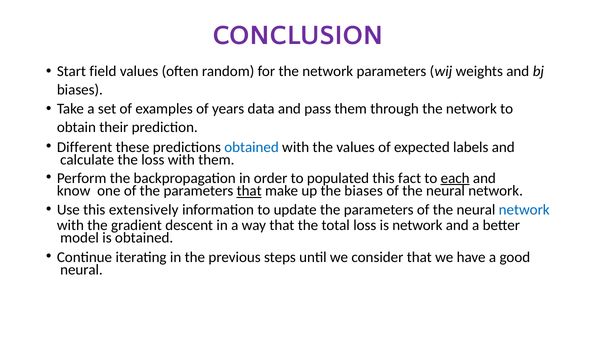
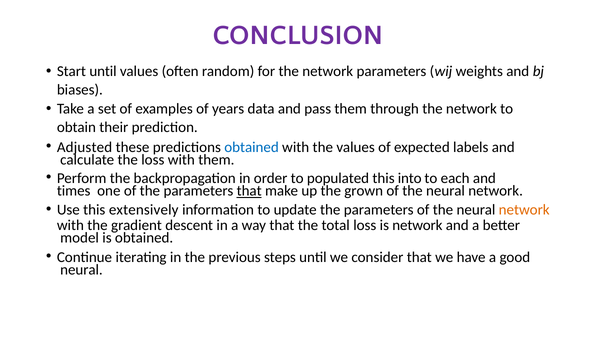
Start field: field -> until (103, 71)
Different: Different -> Adjusted (85, 147)
fact: fact -> into (410, 178)
each underline: present -> none (455, 178)
know: know -> times (74, 191)
the biases: biases -> grown (364, 191)
network colour: blue -> orange (524, 210)
